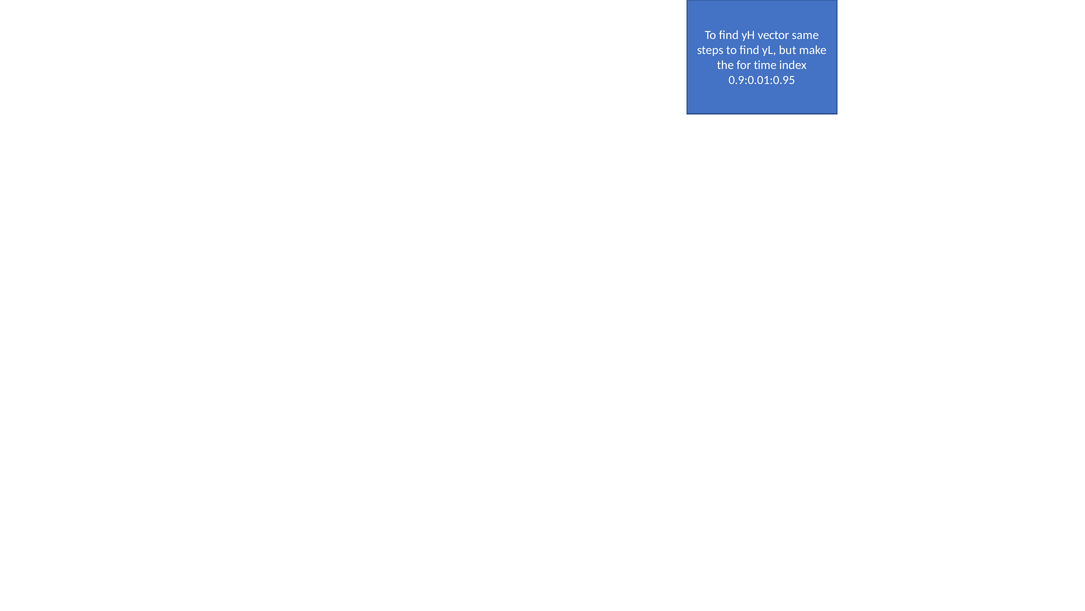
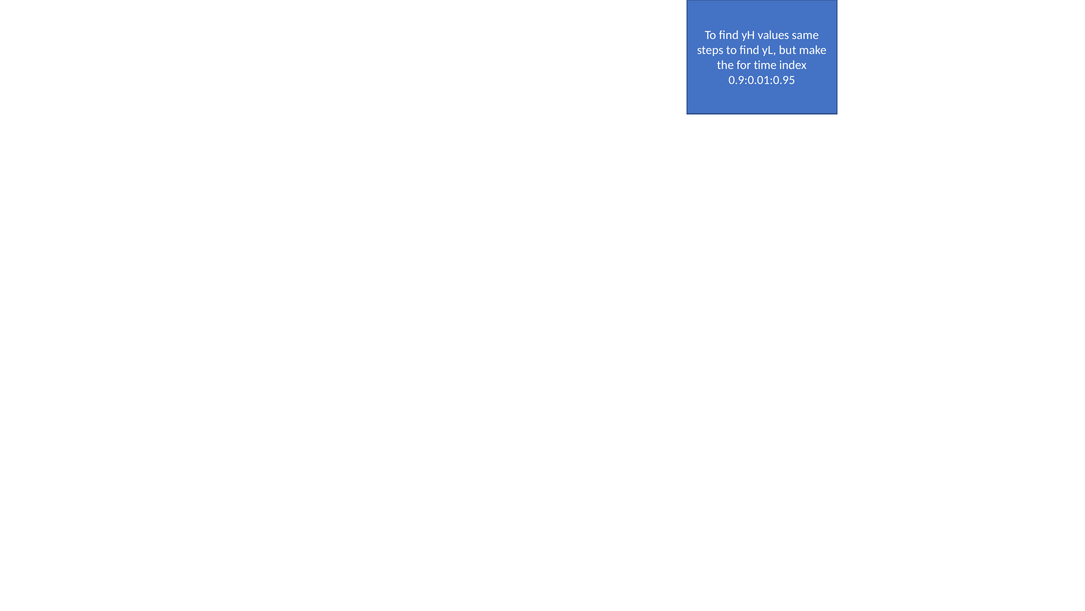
vector: vector -> values (773, 35)
